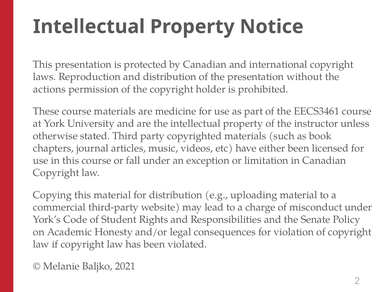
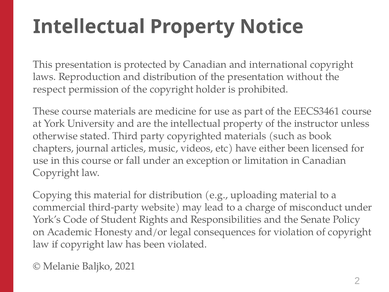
actions: actions -> respect (49, 89)
